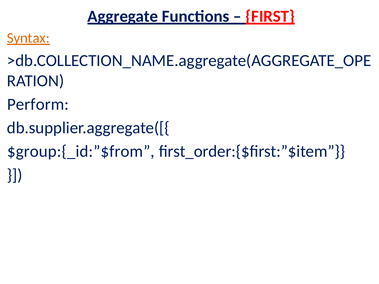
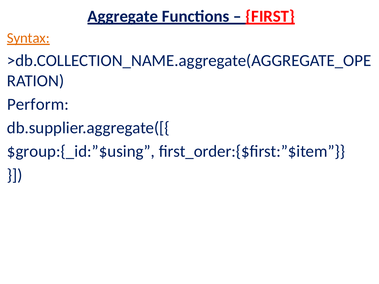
$group:{_id:”$from: $group:{_id:”$from -> $group:{_id:”$using (81, 152)
